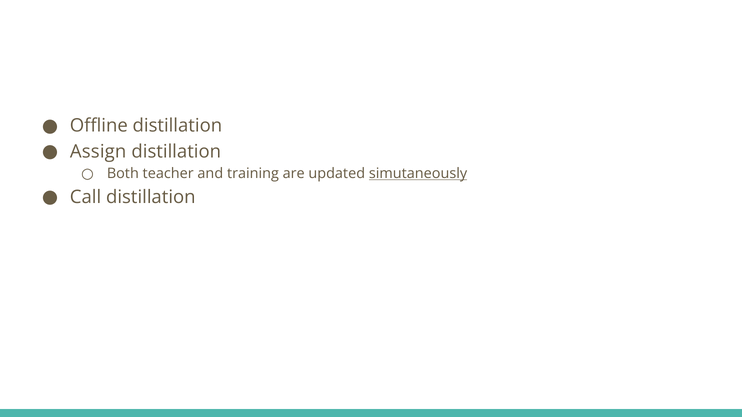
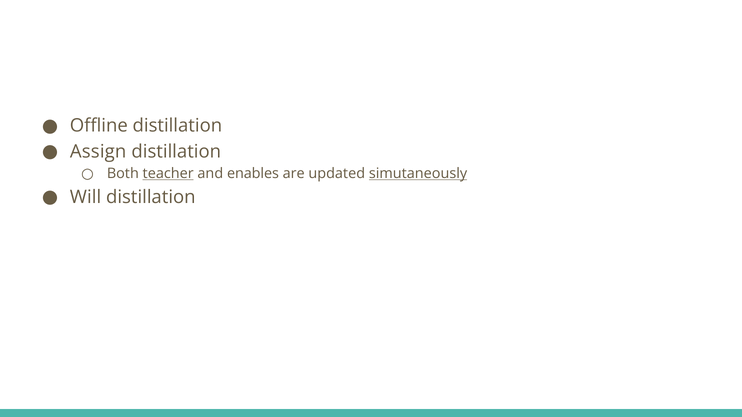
teacher underline: none -> present (168, 174)
training: training -> enables (253, 174)
Call: Call -> Will (86, 197)
